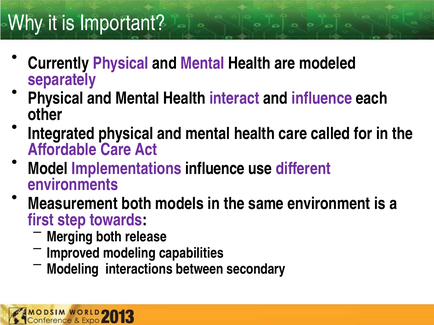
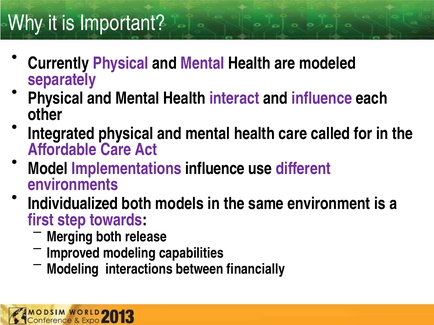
Measurement: Measurement -> Individualized (73, 204)
secondary: secondary -> financially (256, 270)
